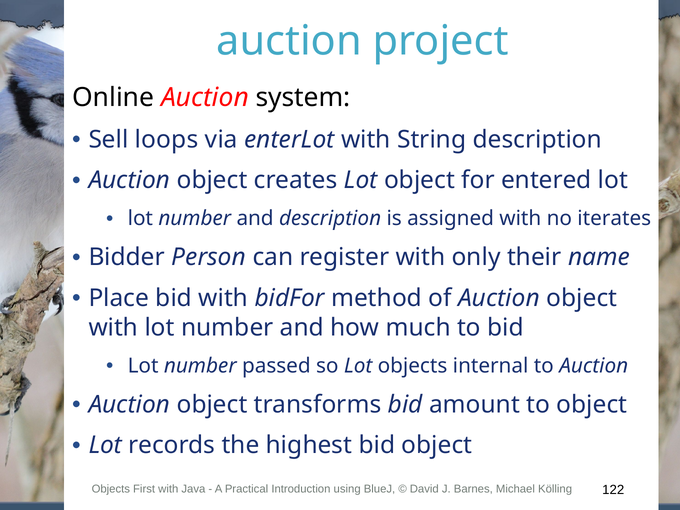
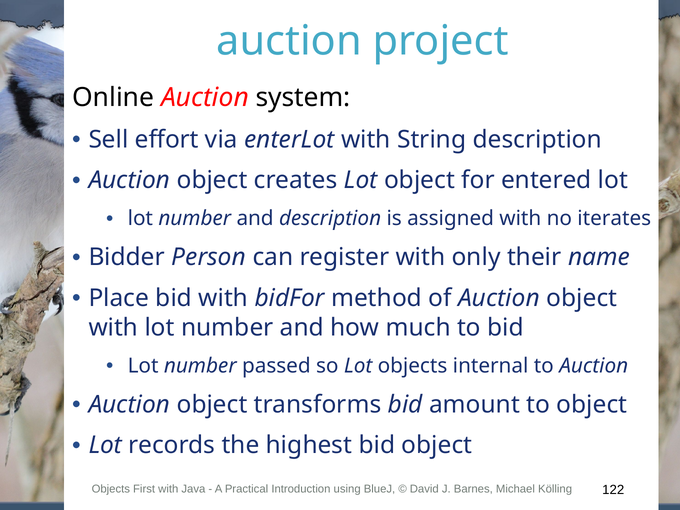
loops: loops -> effort (167, 139)
